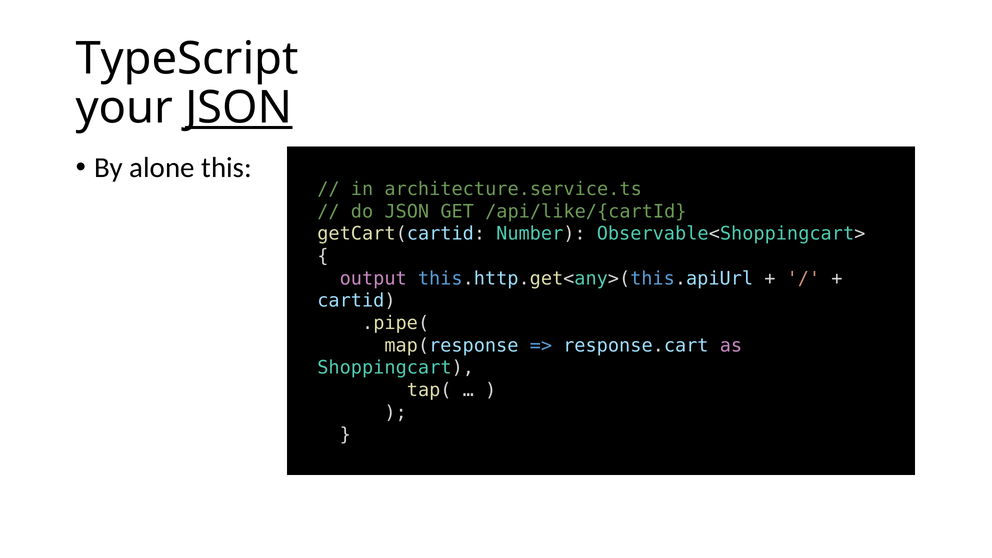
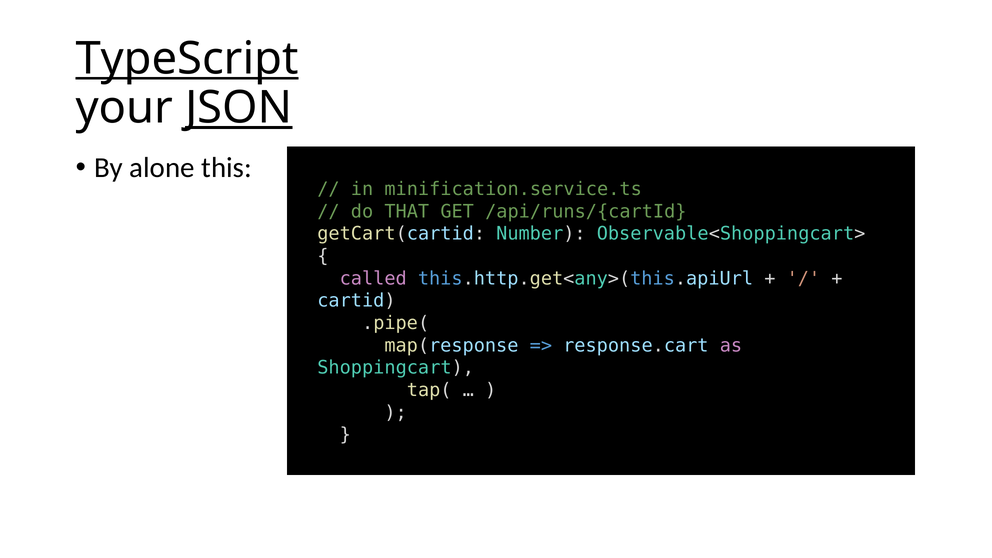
TypeScript underline: none -> present (187, 59)
architecture.service.ts: architecture.service.ts -> minification.service.ts (513, 189)
do JSON: JSON -> THAT (407, 211)
/api/like/{cartId: /api/like/{cartId -> /api/runs/{cartId (586, 211)
output: output -> called (373, 278)
